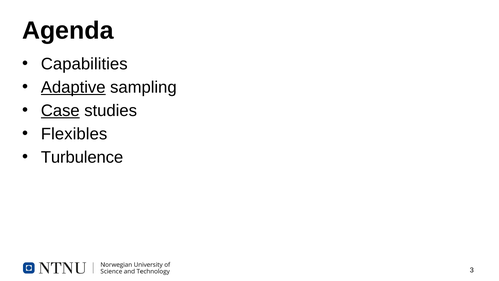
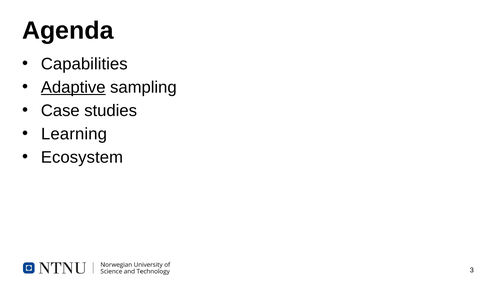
Case underline: present -> none (60, 111)
Flexibles: Flexibles -> Learning (74, 134)
Turbulence: Turbulence -> Ecosystem (82, 157)
